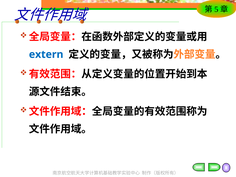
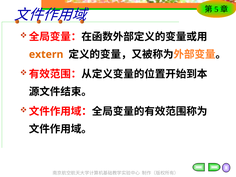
extern colour: blue -> orange (46, 54)
